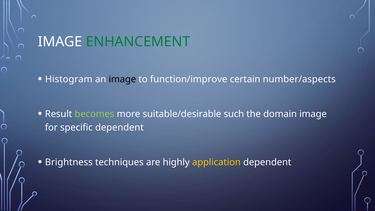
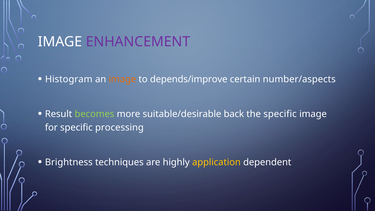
ENHANCEMENT colour: green -> purple (138, 42)
image colour: black -> orange (122, 79)
function/improve: function/improve -> depends/improve (189, 79)
such: such -> back (234, 114)
the domain: domain -> specific (280, 114)
specific dependent: dependent -> processing (119, 127)
